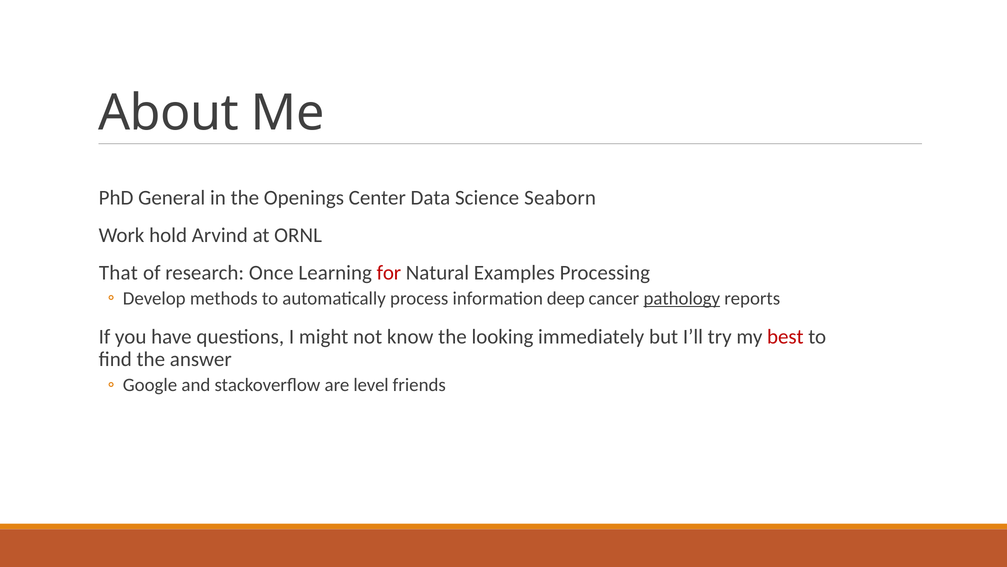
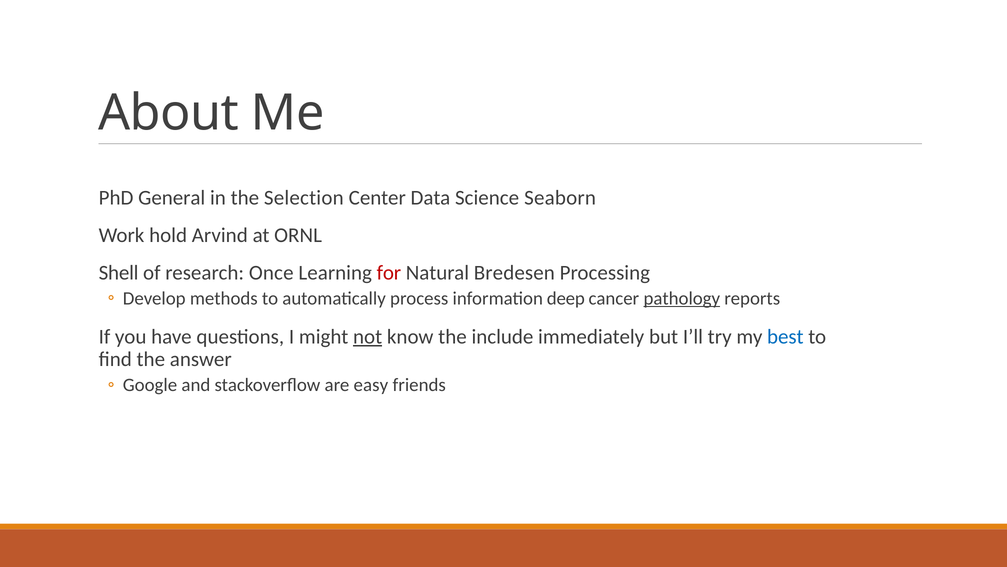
Openings: Openings -> Selection (304, 198)
That: That -> Shell (119, 272)
Examples: Examples -> Bredesen (514, 272)
not underline: none -> present (368, 336)
looking: looking -> include (502, 336)
best colour: red -> blue (785, 336)
level: level -> easy (371, 385)
